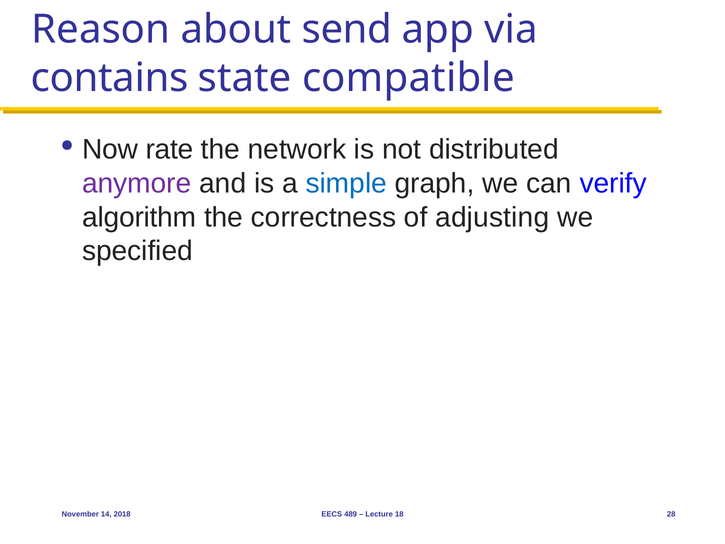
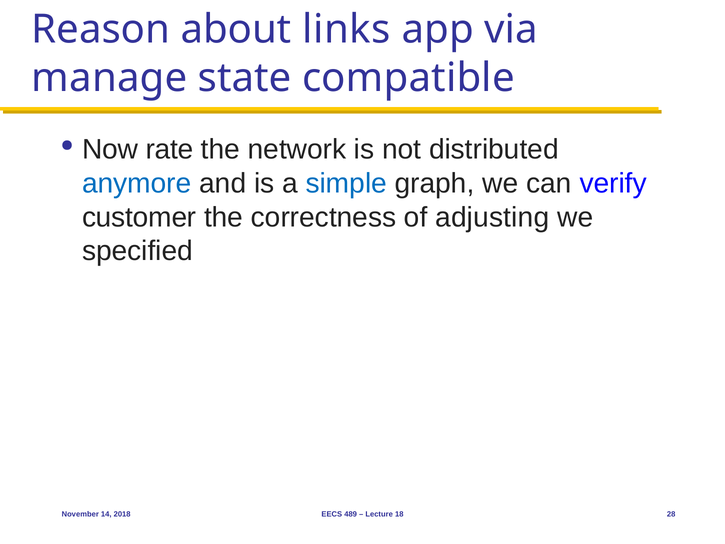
send: send -> links (347, 29)
contains: contains -> manage (109, 78)
anymore colour: purple -> blue (137, 183)
algorithm: algorithm -> customer (139, 217)
